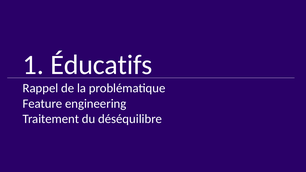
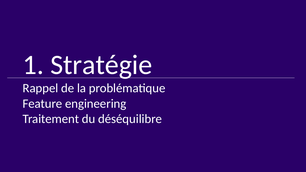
Éducatifs: Éducatifs -> Stratégie (101, 65)
